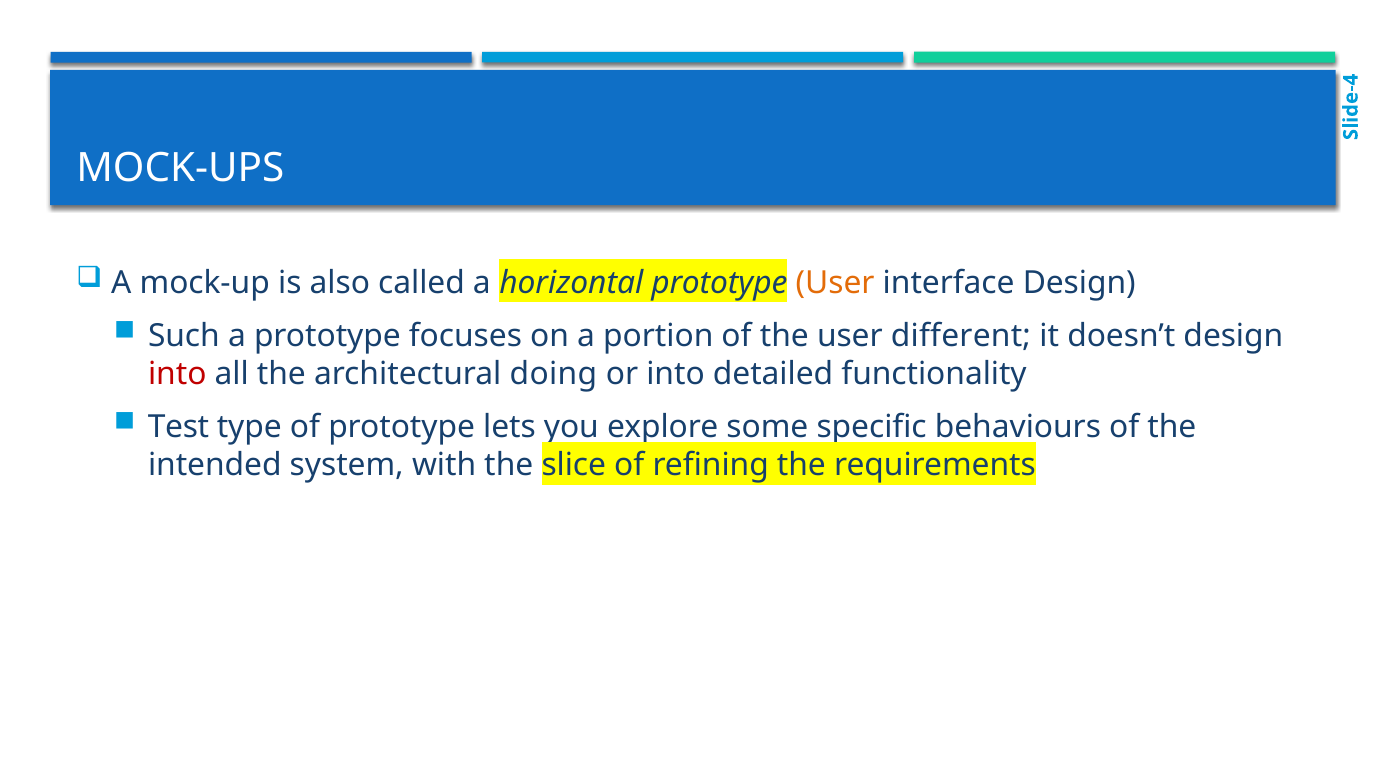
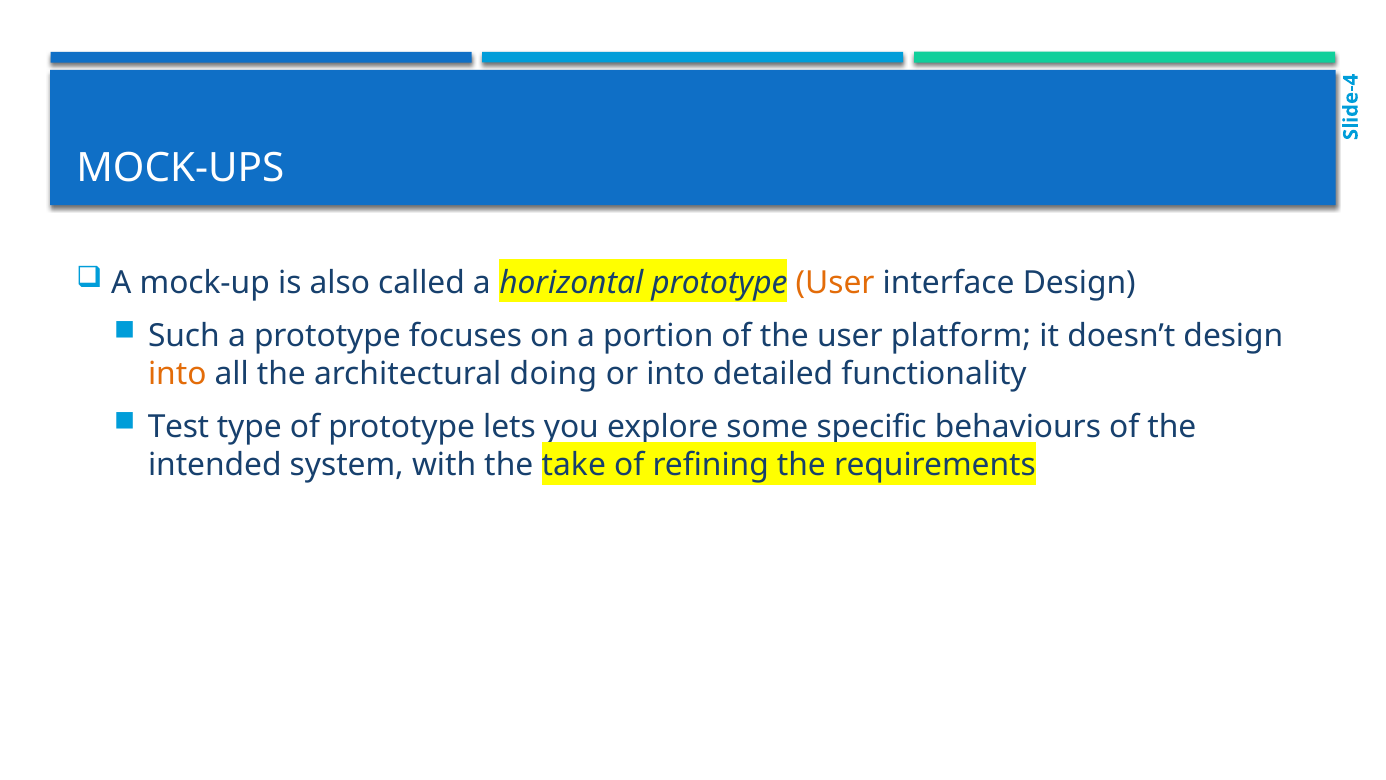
different: different -> platform (961, 336)
into colour: red -> orange (177, 374)
slice: slice -> take (574, 465)
